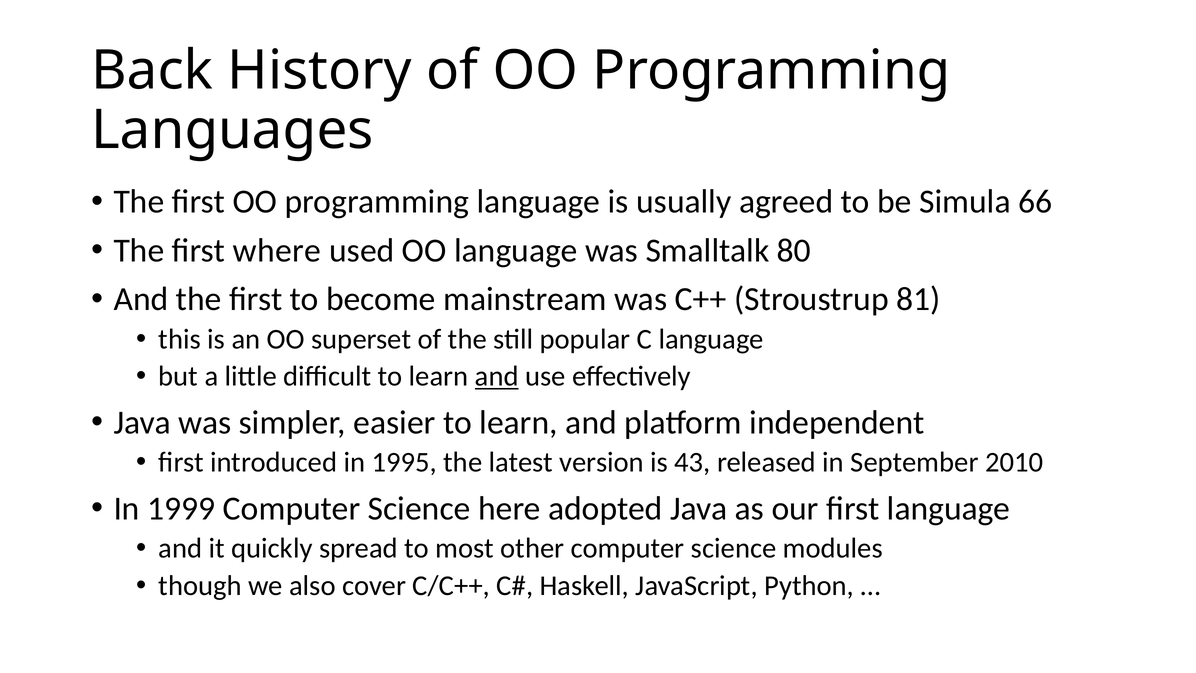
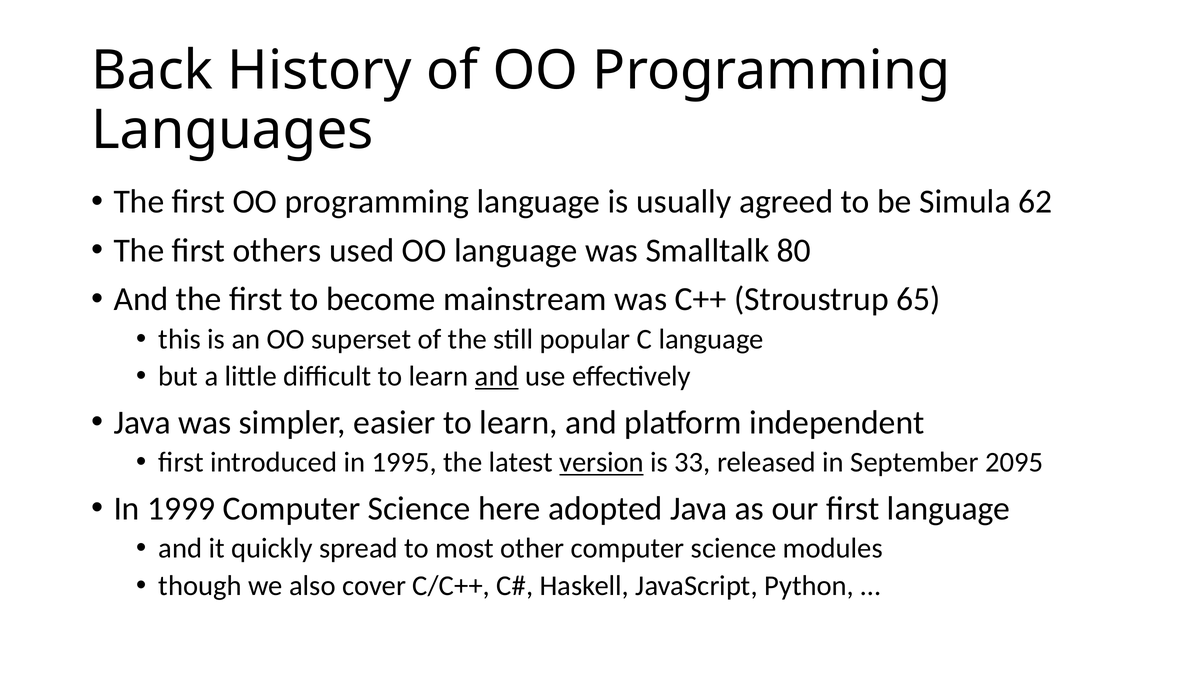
66: 66 -> 62 (1035, 202)
where: where -> others (277, 250)
81: 81 -> 65 (918, 299)
version underline: none -> present (602, 462)
43: 43 -> 33 (692, 462)
2010: 2010 -> 2095 (1014, 462)
